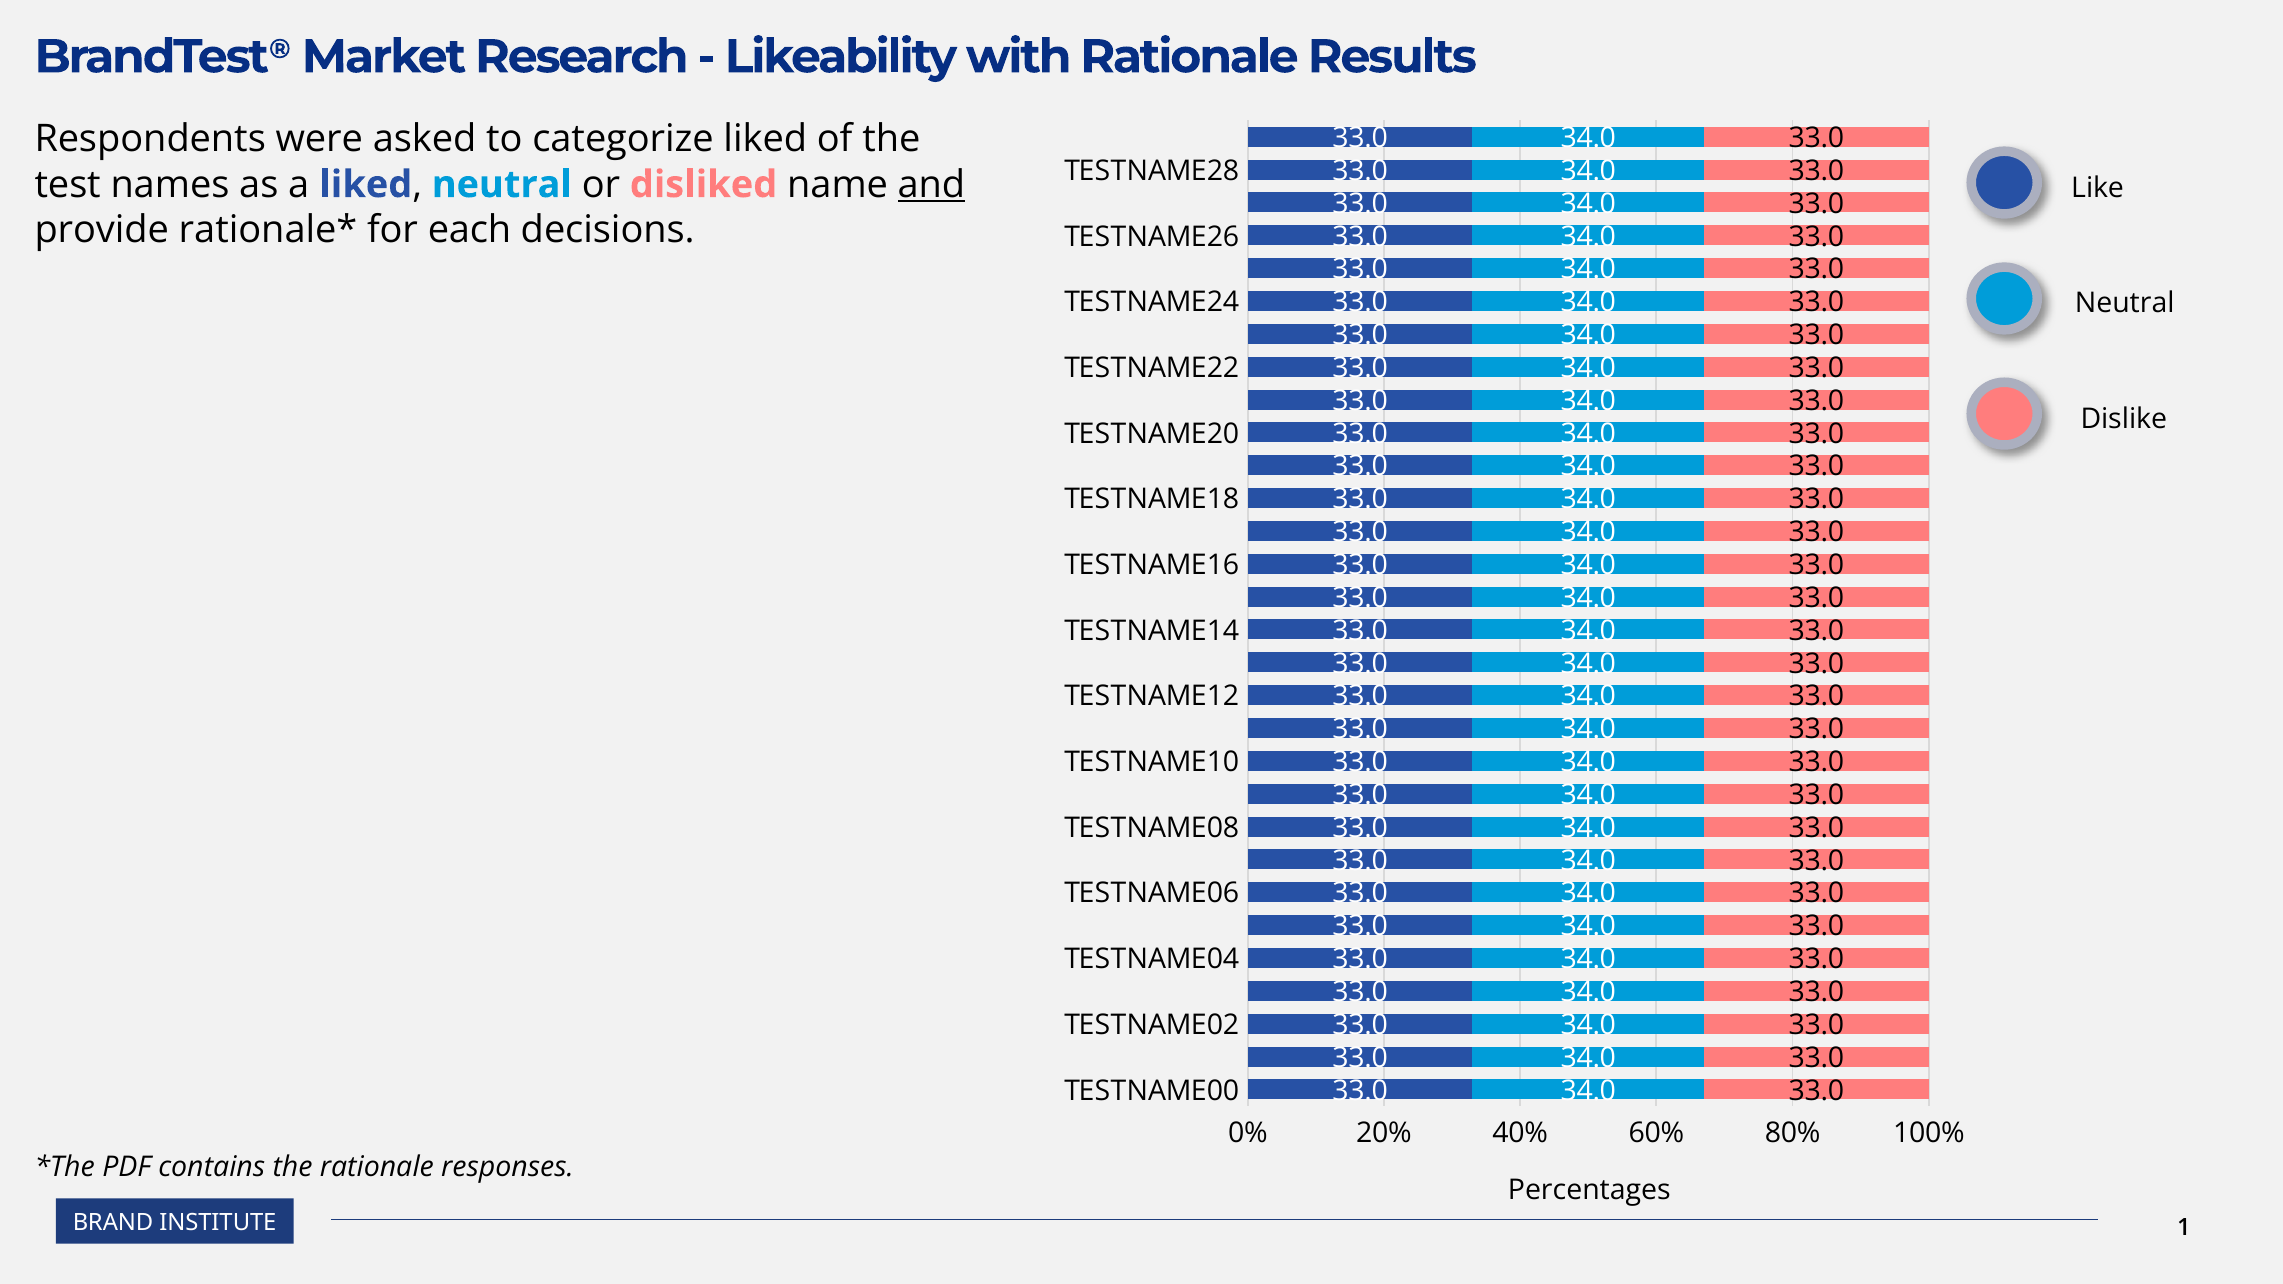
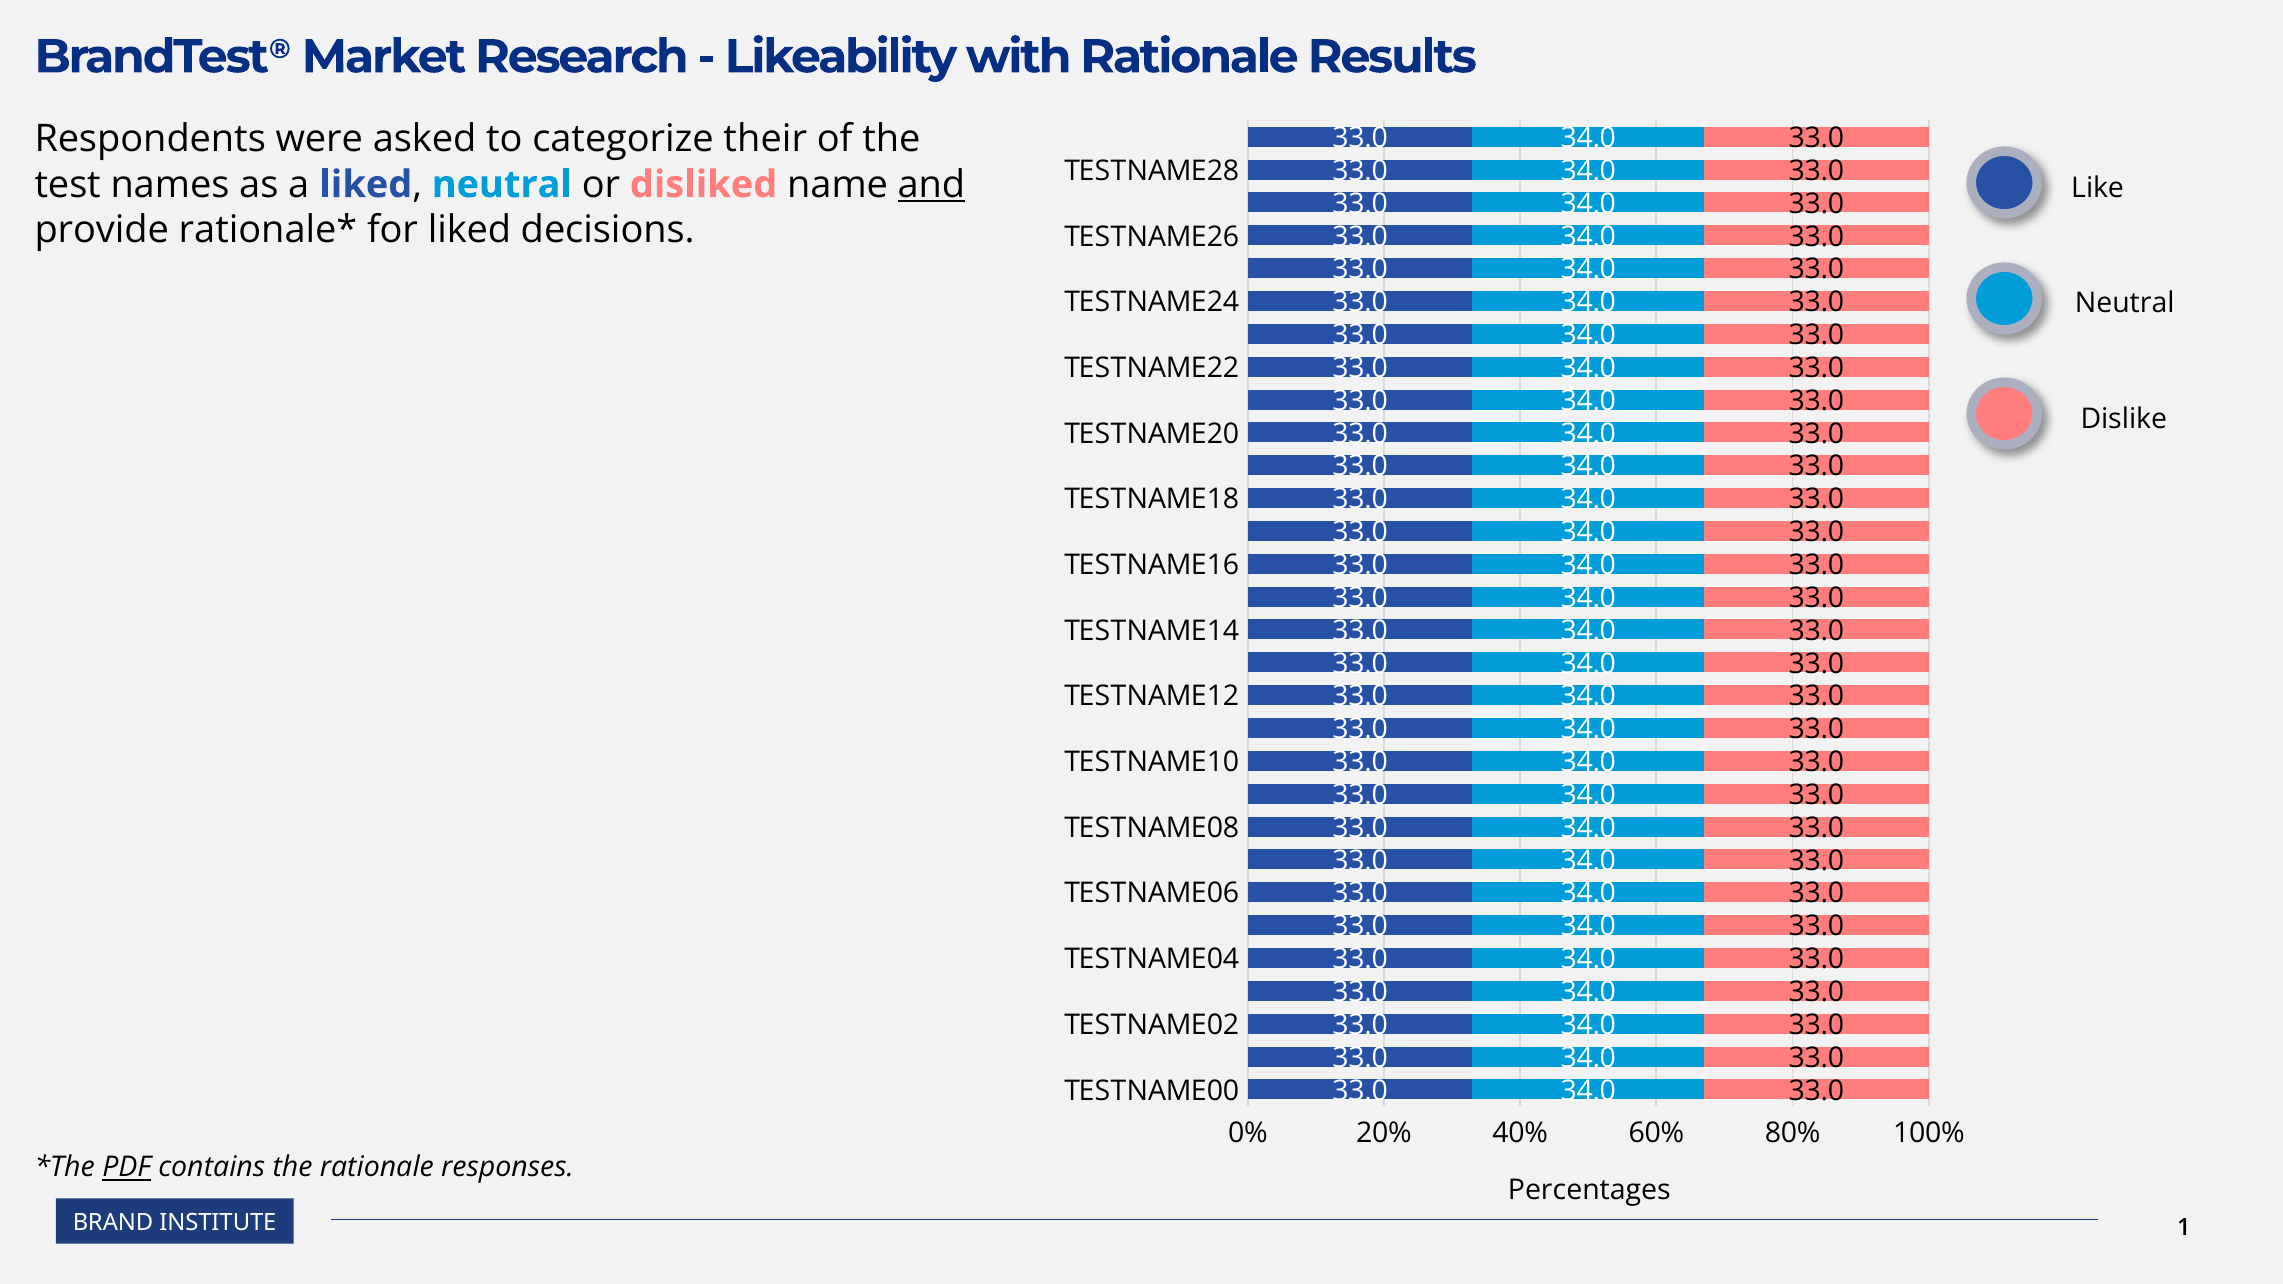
categorize liked: liked -> their (765, 139)
for each: each -> liked (470, 230)
PDF underline: none -> present (127, 1168)
